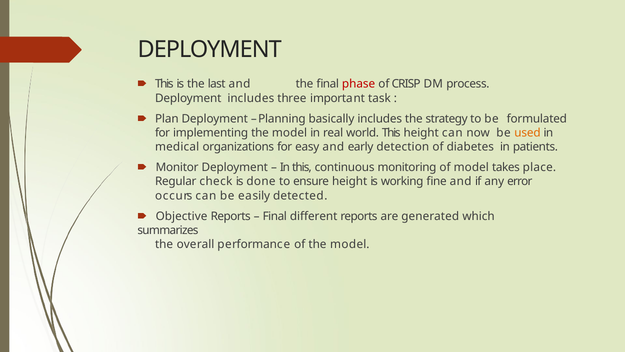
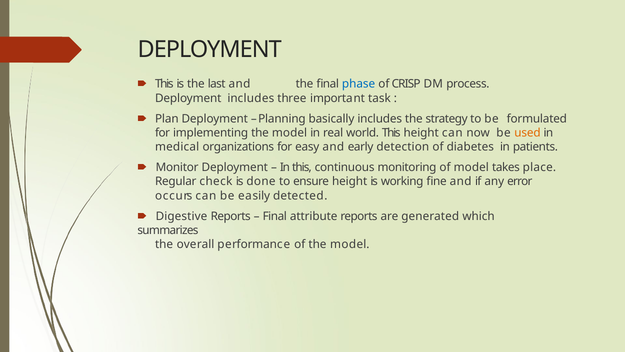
phase colour: red -> blue (359, 84)
Objective: Objective -> Digestive (181, 216)
different: different -> attribute (314, 216)
